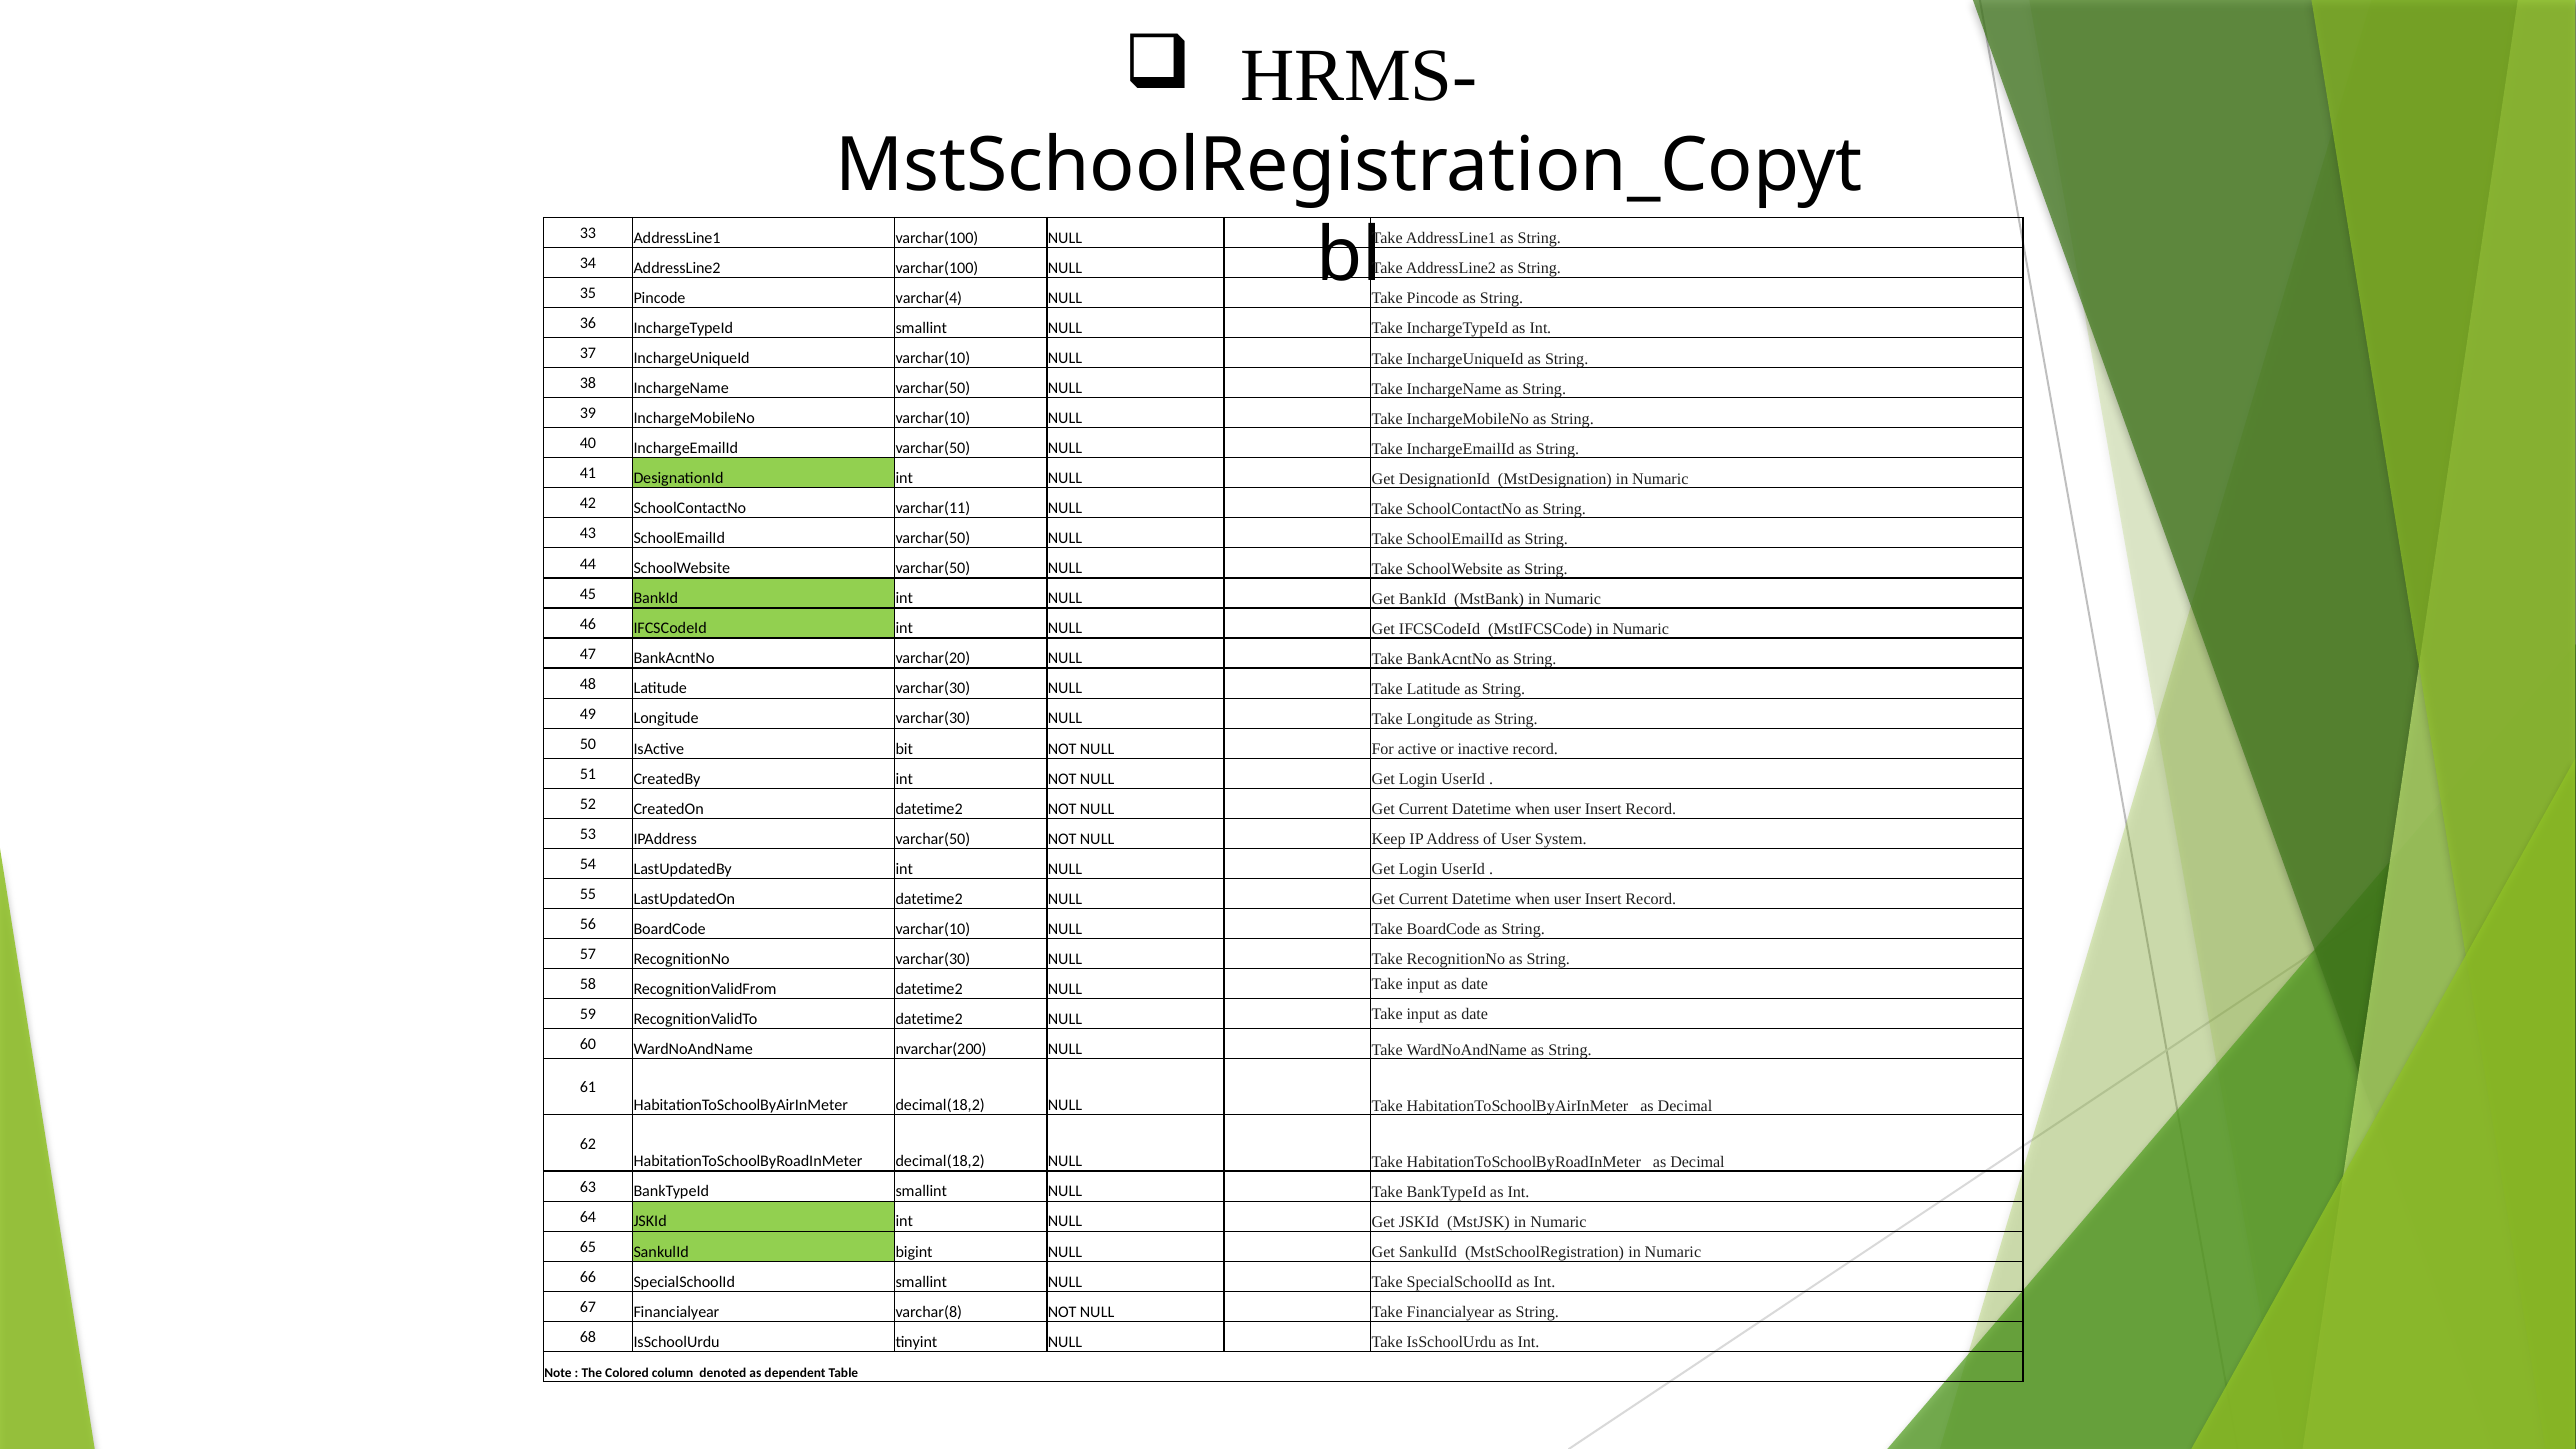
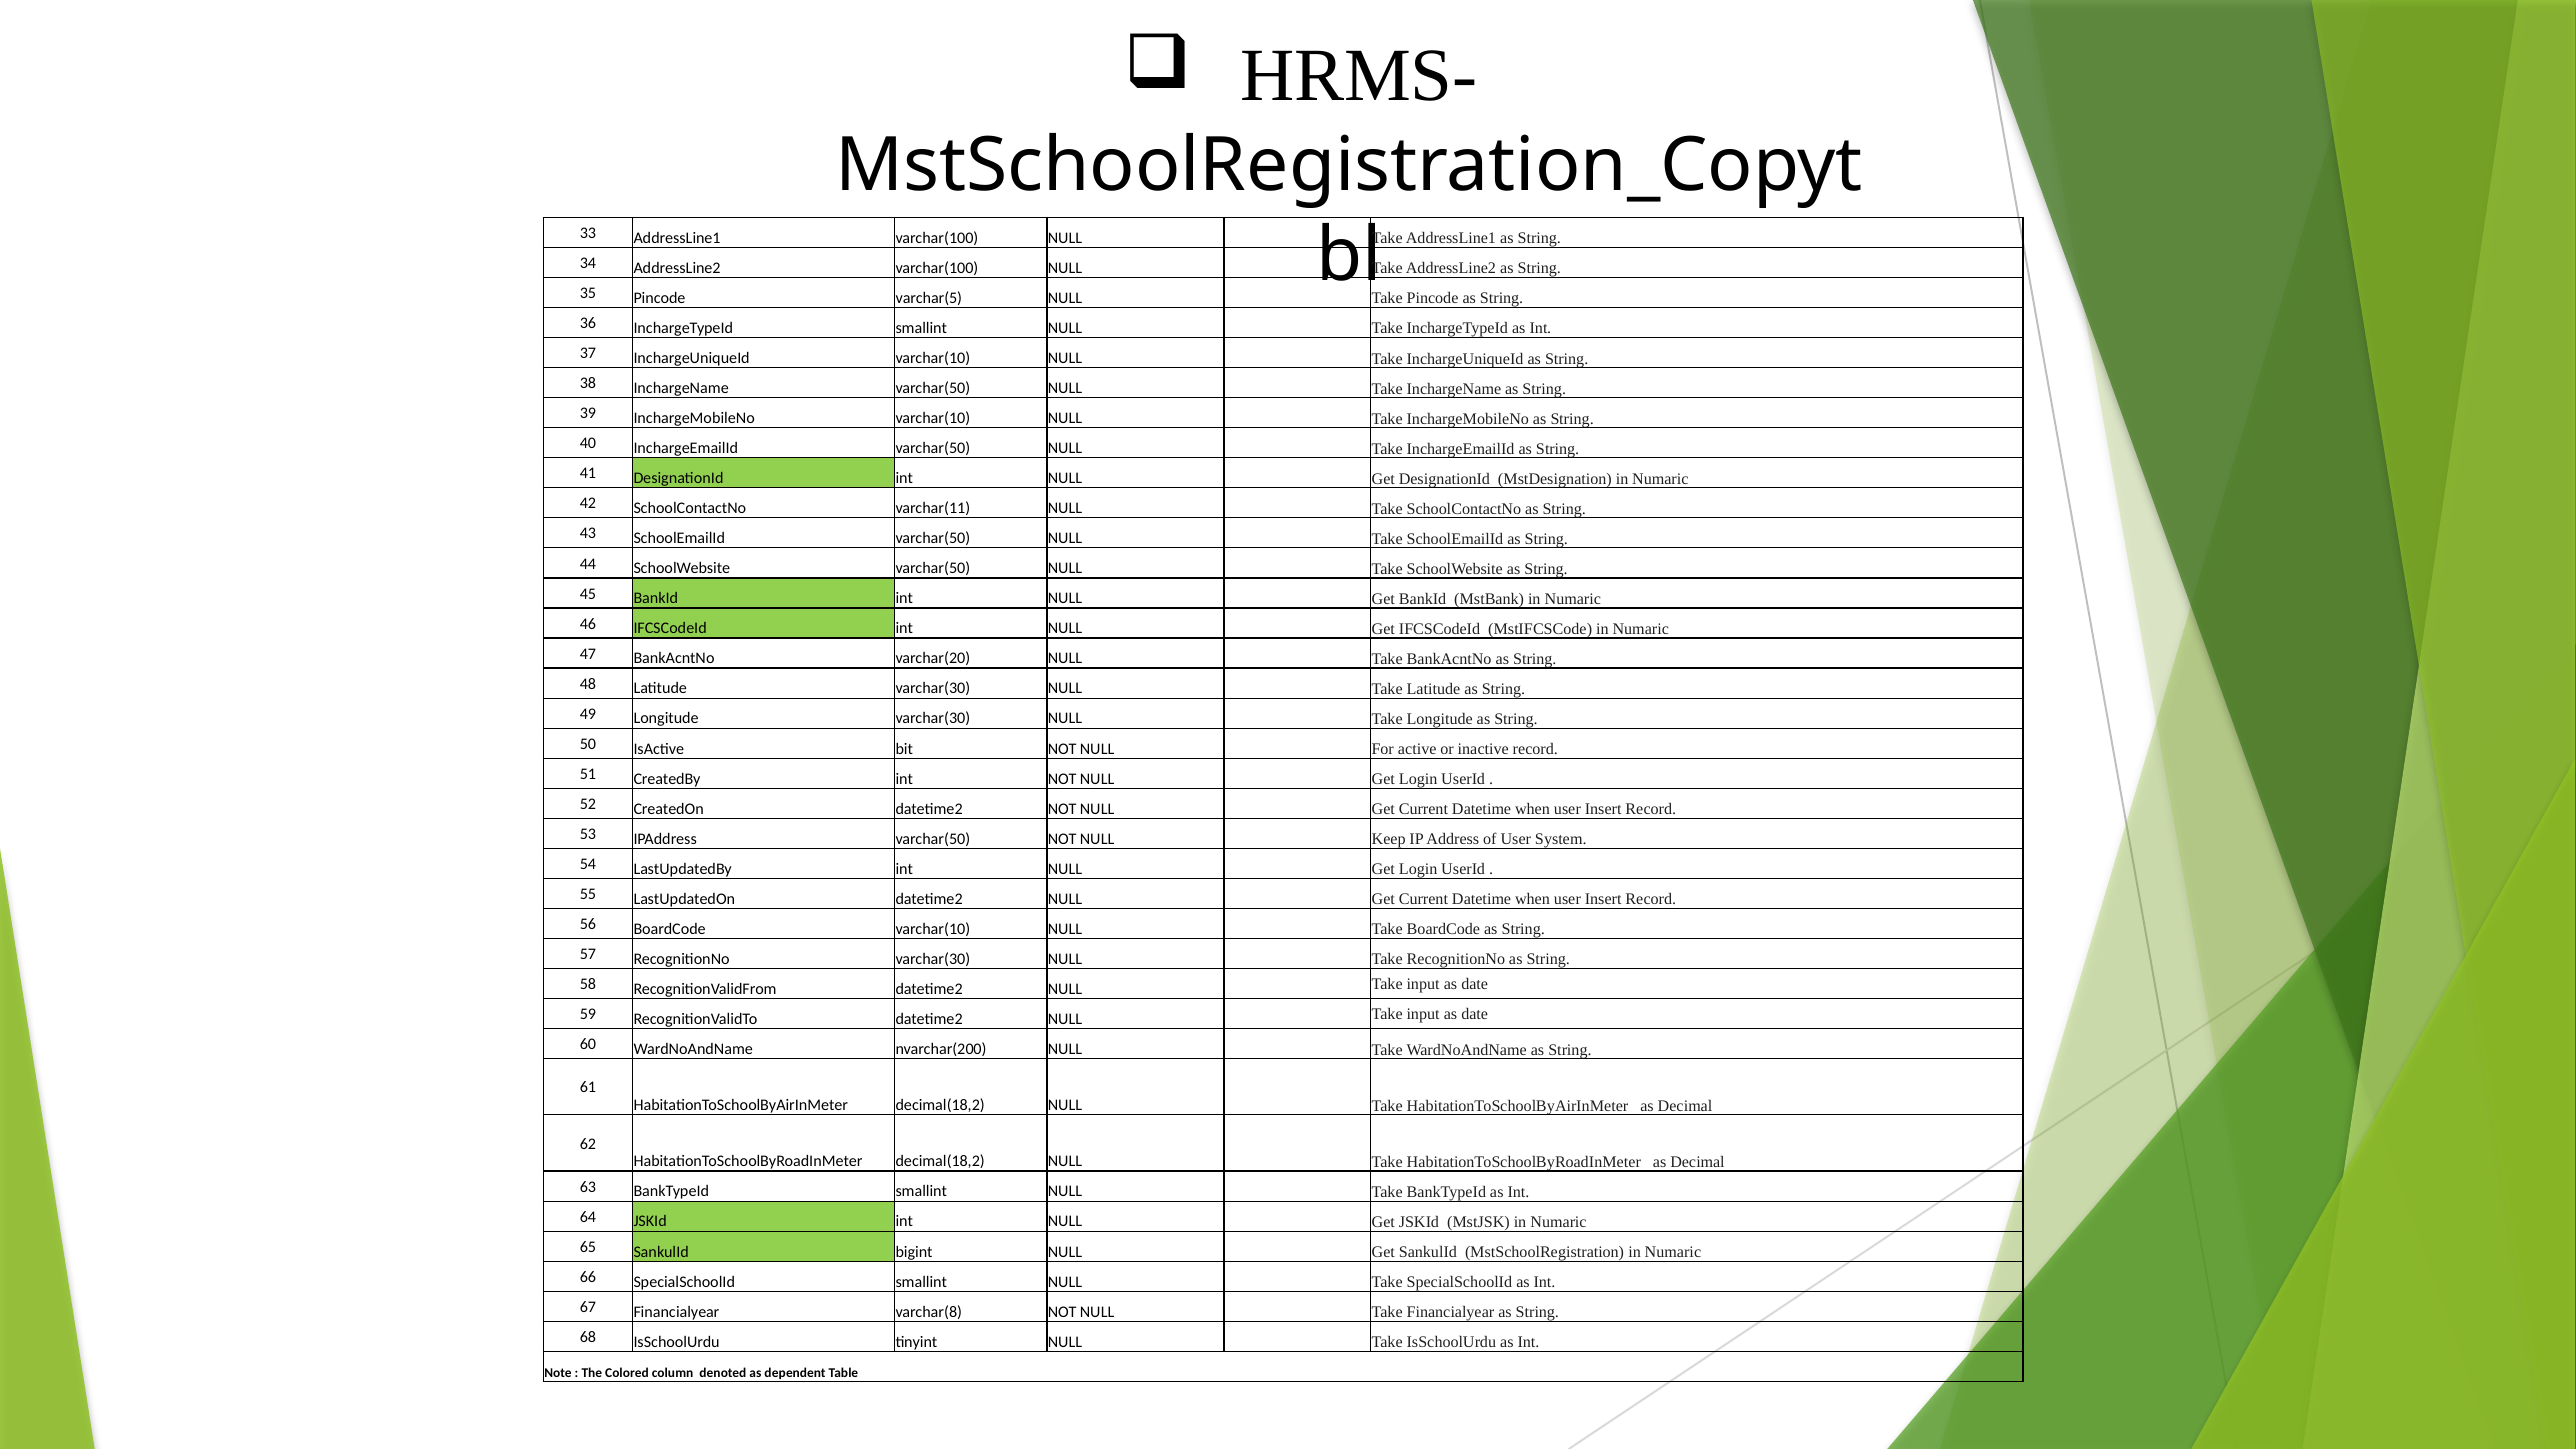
varchar(4: varchar(4 -> varchar(5 (929, 298)
